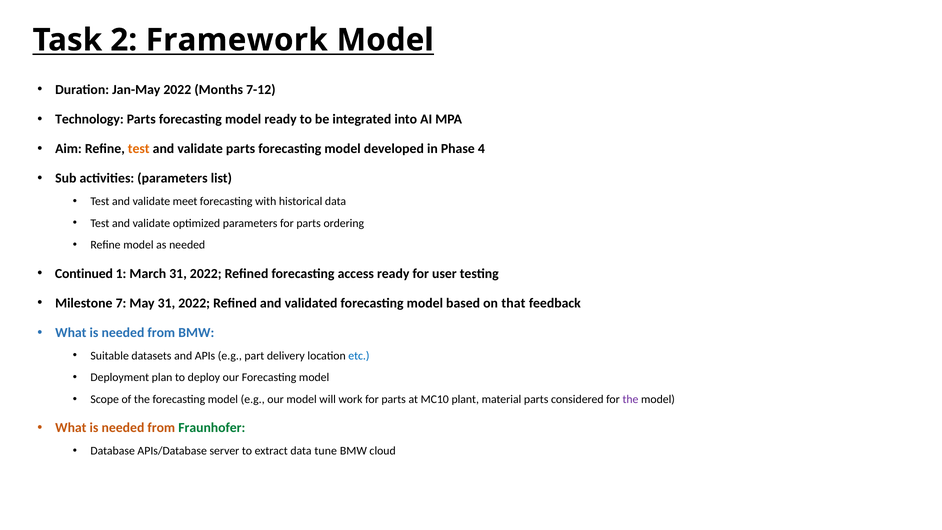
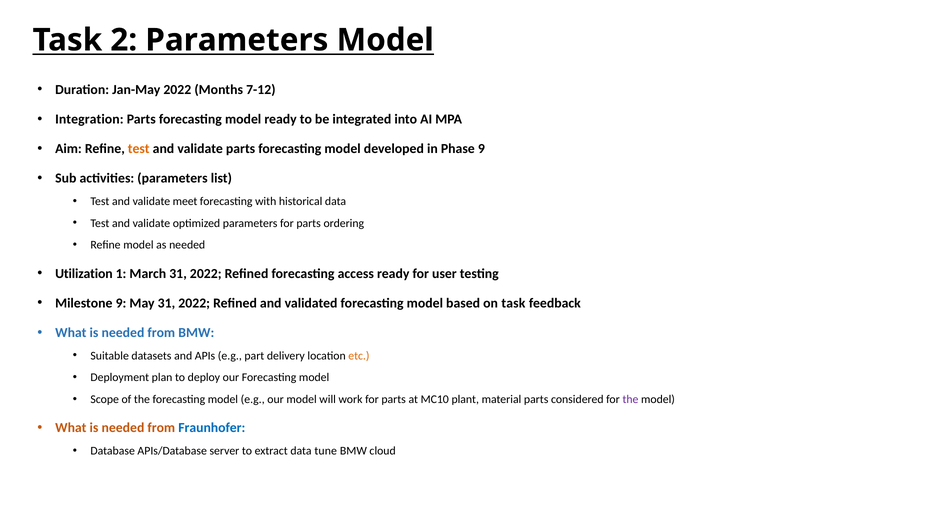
2 Framework: Framework -> Parameters (237, 40)
Technology: Technology -> Integration (89, 119)
Phase 4: 4 -> 9 (481, 149)
Continued: Continued -> Utilization (84, 274)
Milestone 7: 7 -> 9 (121, 303)
on that: that -> task (513, 303)
etc colour: blue -> orange (359, 356)
Fraunhofer colour: green -> blue (212, 428)
